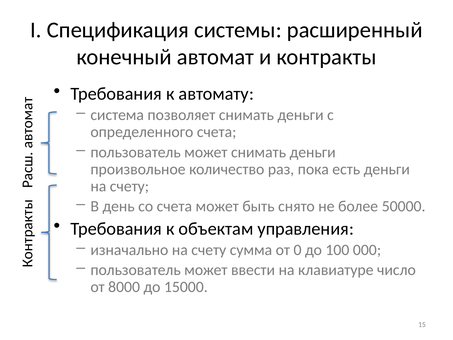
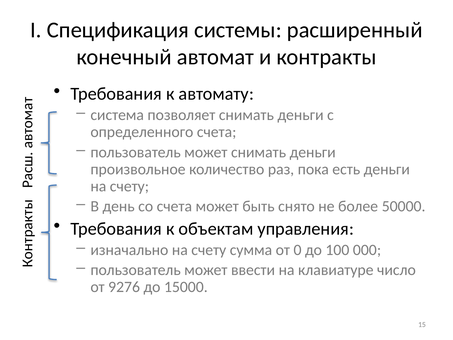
8000: 8000 -> 9276 (124, 287)
